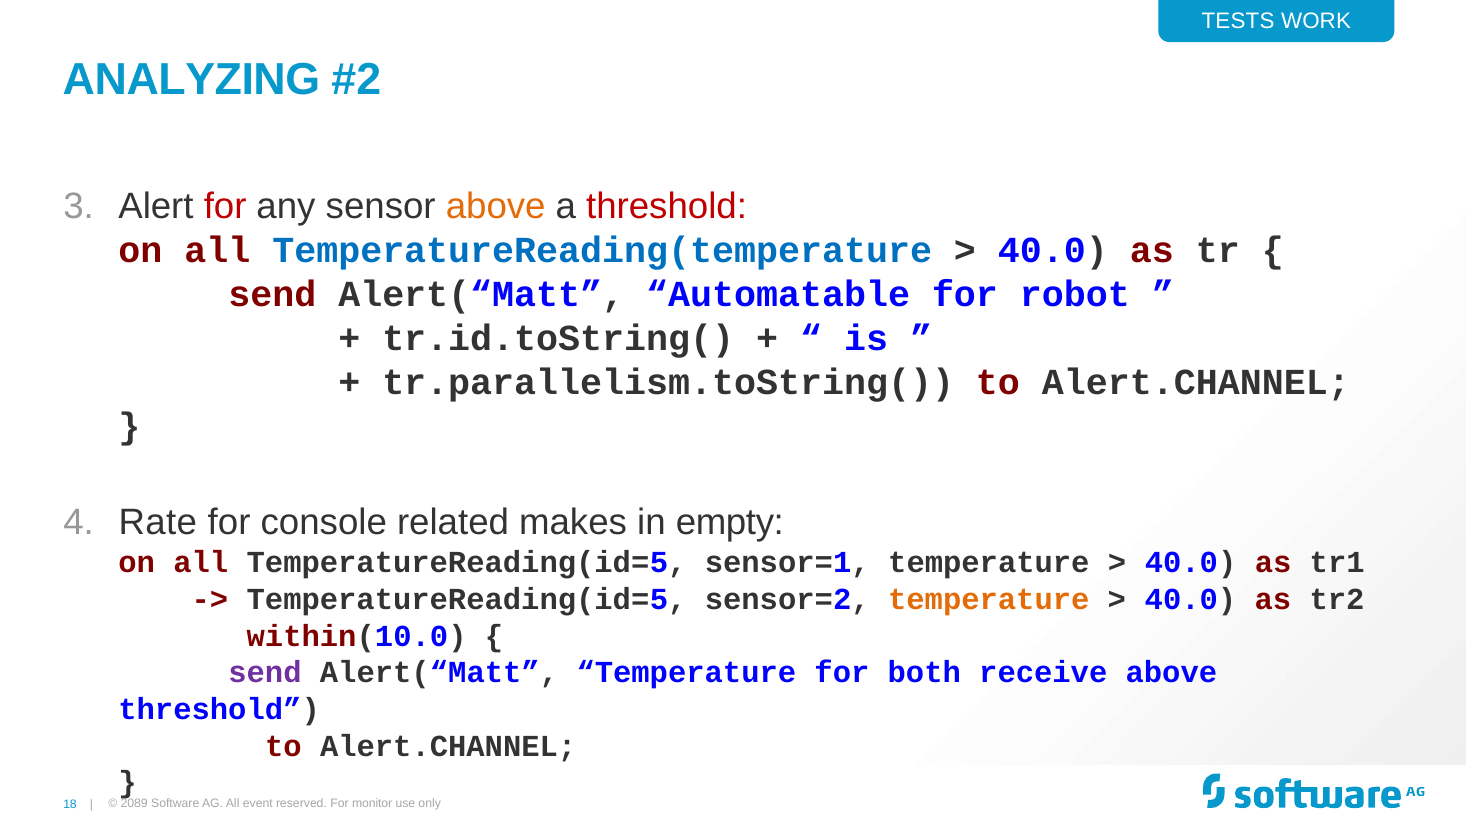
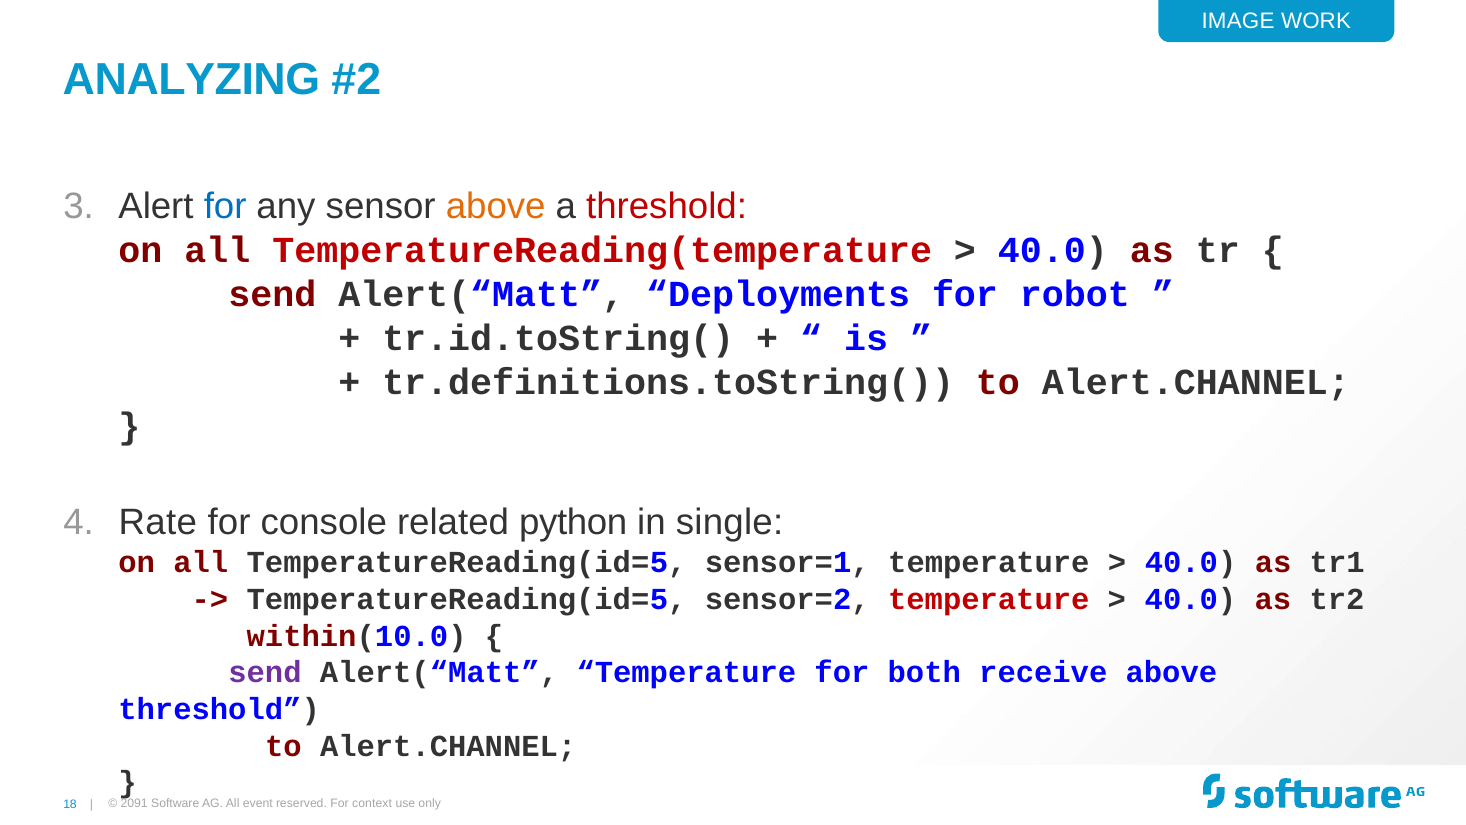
TESTS: TESTS -> IMAGE (1238, 21)
for colour: red -> blue (225, 206)
TemperatureReading(temperature colour: blue -> red (602, 250)
Automatable: Automatable -> Deployments (778, 294)
tr.parallelism.toString(: tr.parallelism.toString( -> tr.definitions.toString( (668, 382)
makes: makes -> python (573, 523)
empty: empty -> single (730, 523)
temperature colour: orange -> red (989, 599)
2089: 2089 -> 2091 (134, 804)
monitor: monitor -> context (372, 804)
